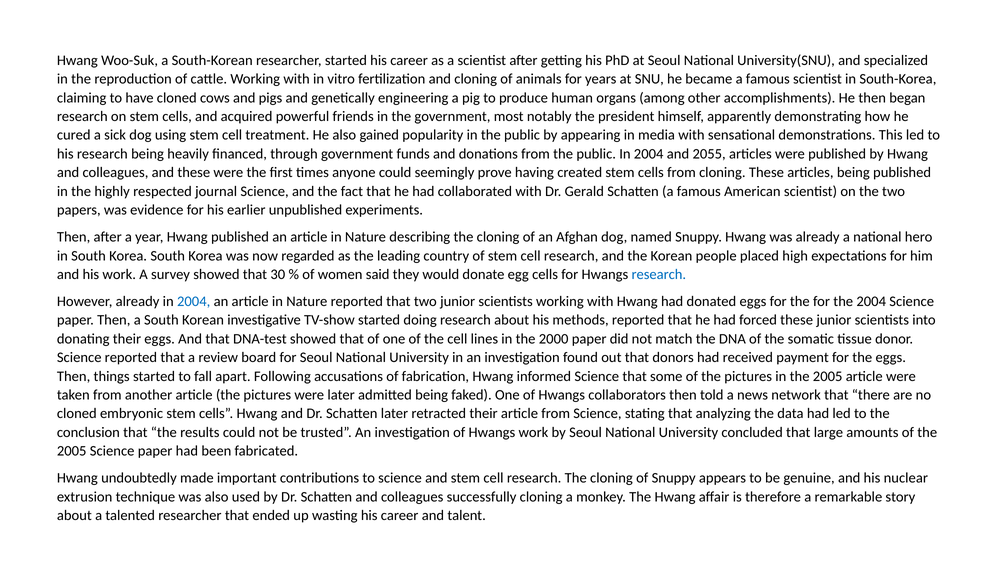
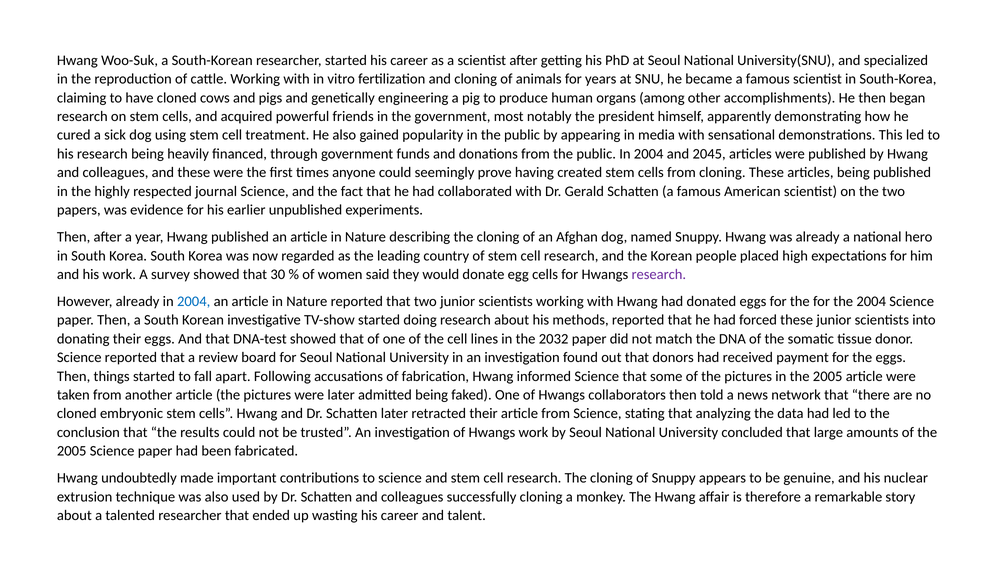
2055: 2055 -> 2045 (709, 154)
research colour: blue -> purple (659, 275)
2000: 2000 -> 2032 (554, 339)
